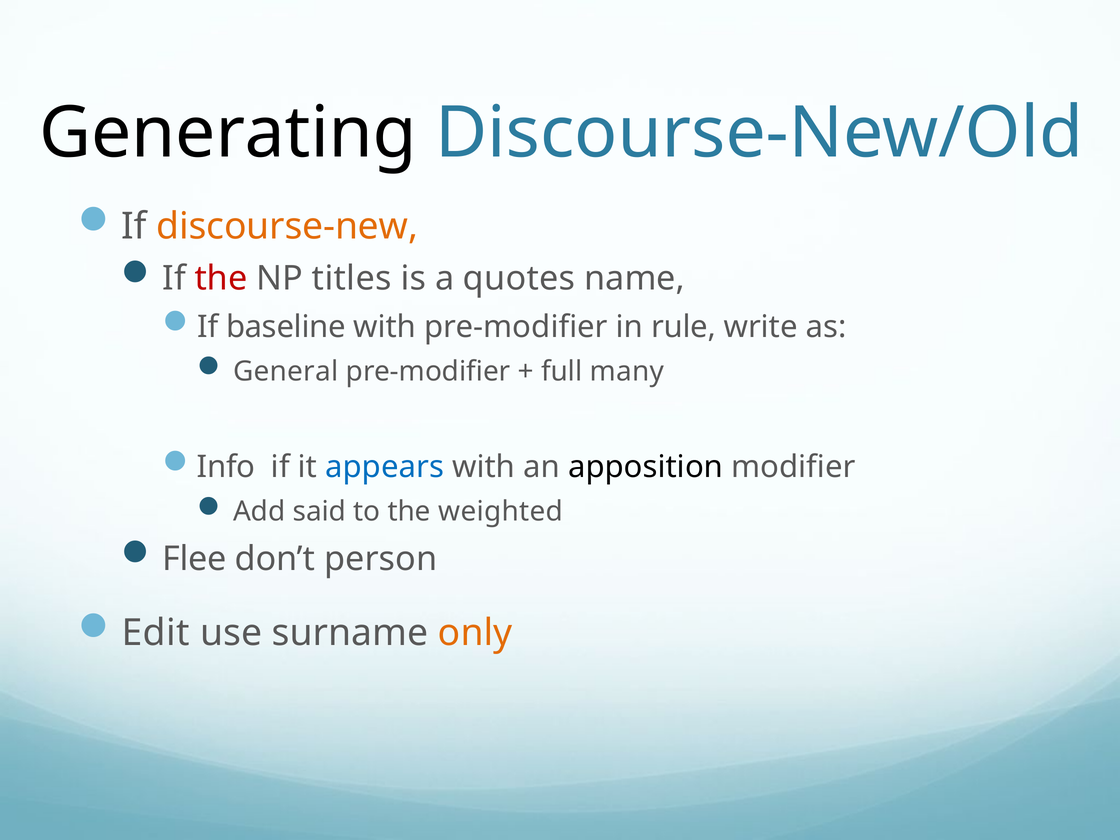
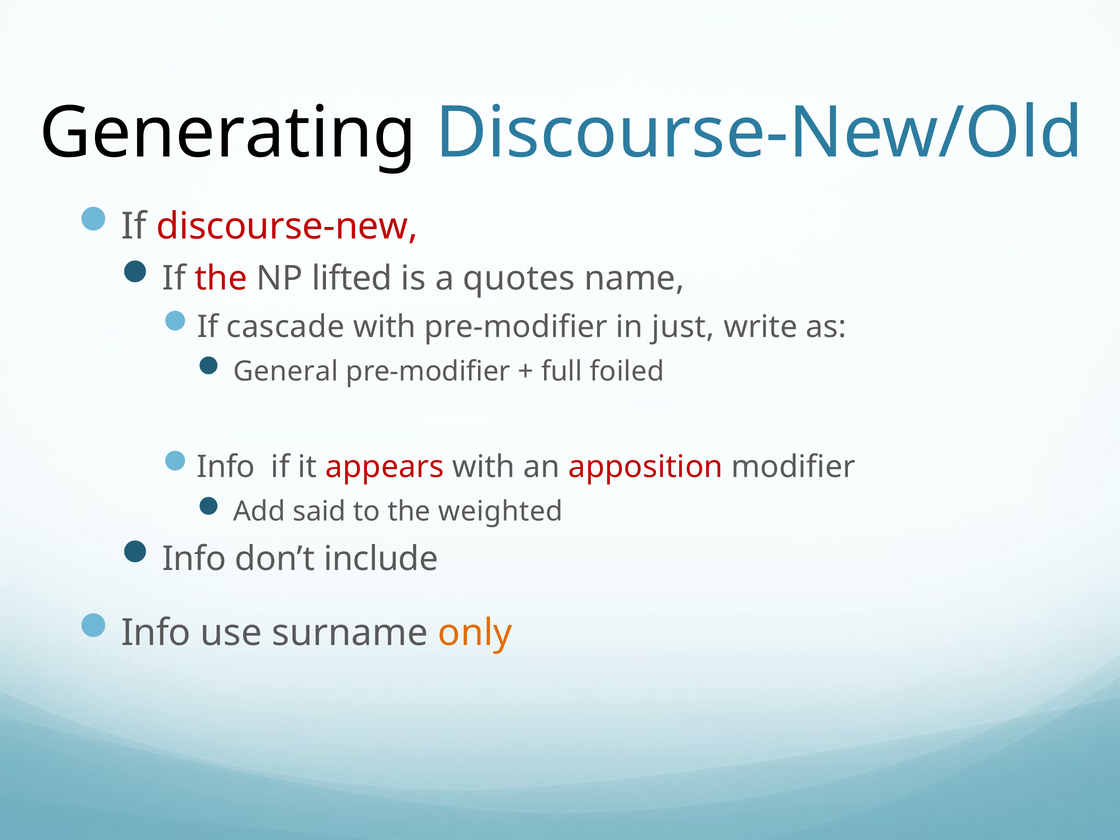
discourse-new colour: orange -> red (287, 227)
titles: titles -> lifted (352, 279)
baseline: baseline -> cascade (286, 327)
rule: rule -> just (683, 327)
many: many -> foiled (627, 372)
appears colour: blue -> red (385, 467)
apposition colour: black -> red (646, 467)
Flee: Flee -> Info (194, 559)
person: person -> include (381, 559)
Edit: Edit -> Info (156, 633)
